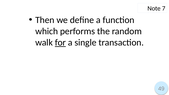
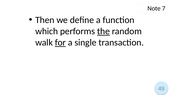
the underline: none -> present (103, 31)
